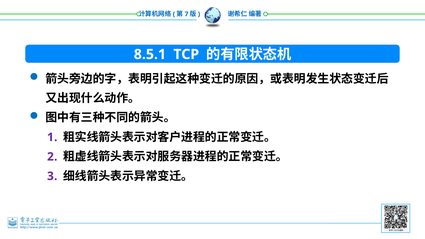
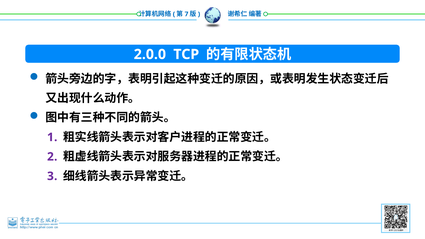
8.5.1: 8.5.1 -> 2.0.0 (150, 54)
